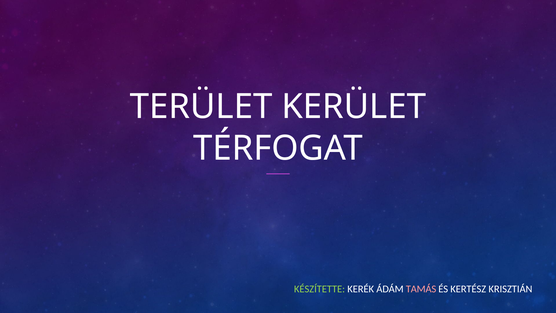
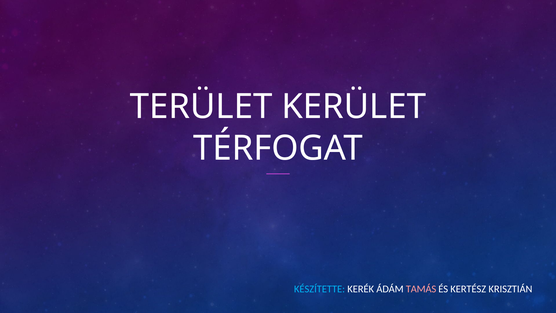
KÉSZÍTETTE colour: light green -> light blue (320, 289)
